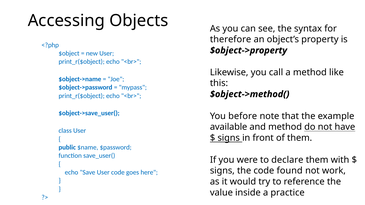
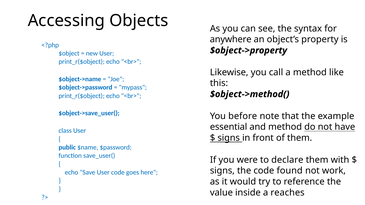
therefore: therefore -> anywhere (231, 40)
available: available -> essential (229, 127)
practice: practice -> reaches (288, 193)
